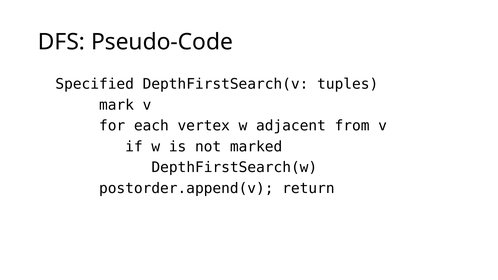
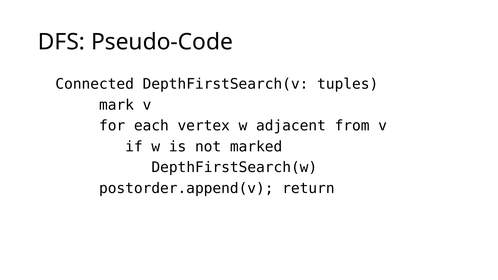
Specified: Specified -> Connected (95, 84)
